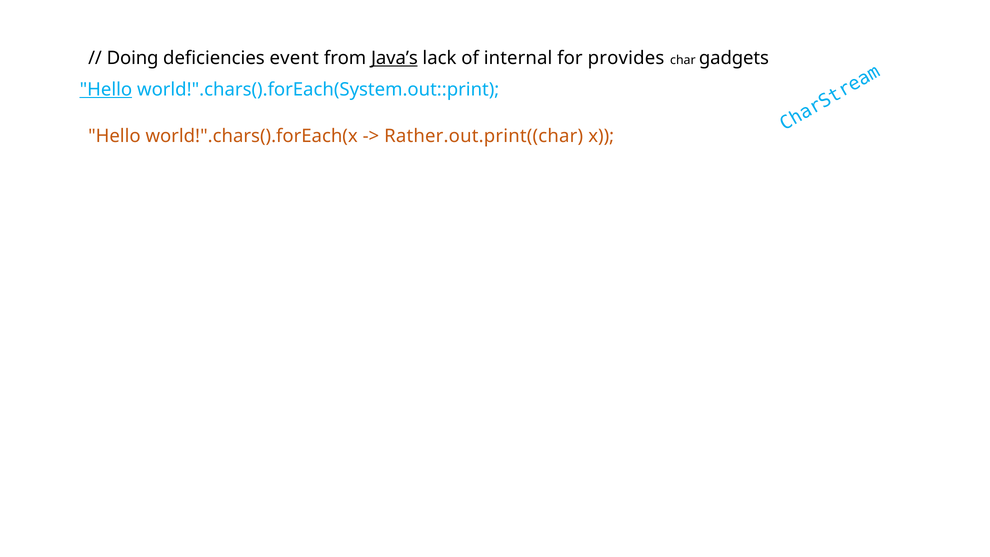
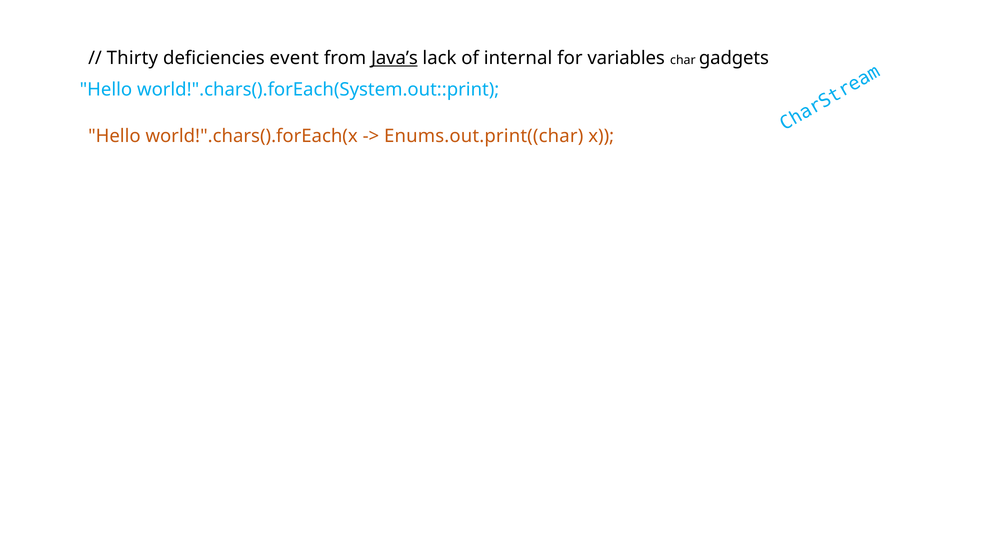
Doing: Doing -> Thirty (132, 58)
provides: provides -> variables (626, 58)
Hello underline: present -> none (106, 90)
Rather.out.print((char: Rather.out.print((char -> Enums.out.print((char (484, 136)
